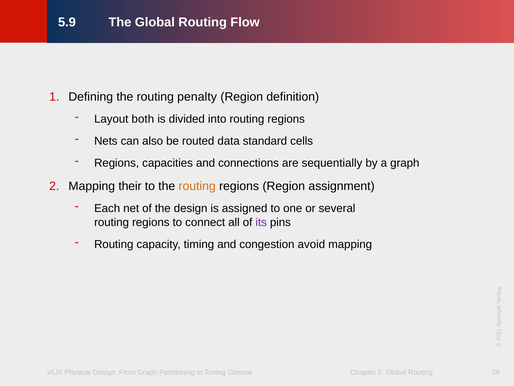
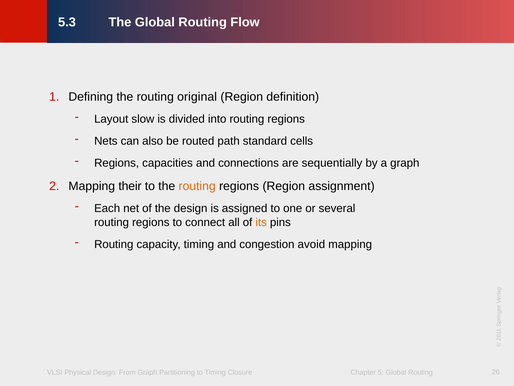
5.9: 5.9 -> 5.3 (67, 22)
penalty: penalty -> original (197, 97)
both: both -> slow (143, 119)
data: data -> path (229, 141)
its colour: purple -> orange (261, 222)
